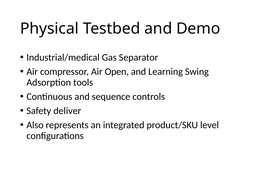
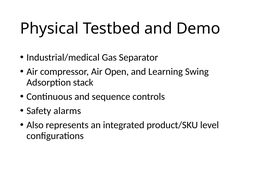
tools: tools -> stack (83, 82)
deliver: deliver -> alarms (67, 111)
